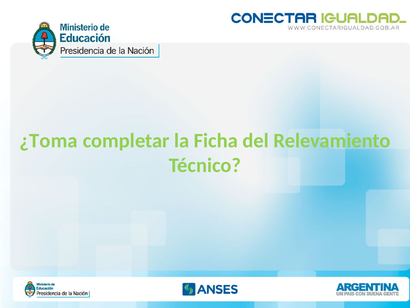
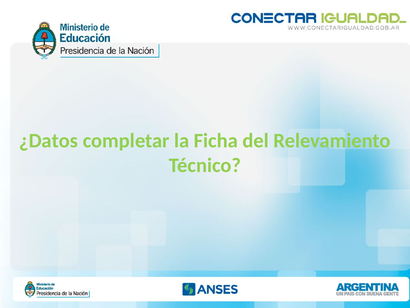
¿Toma: ¿Toma -> ¿Datos (49, 140)
